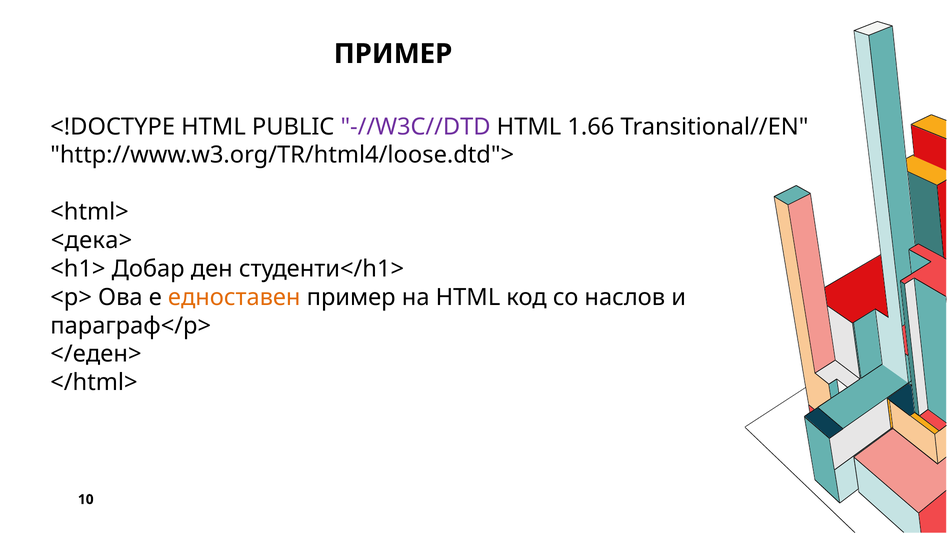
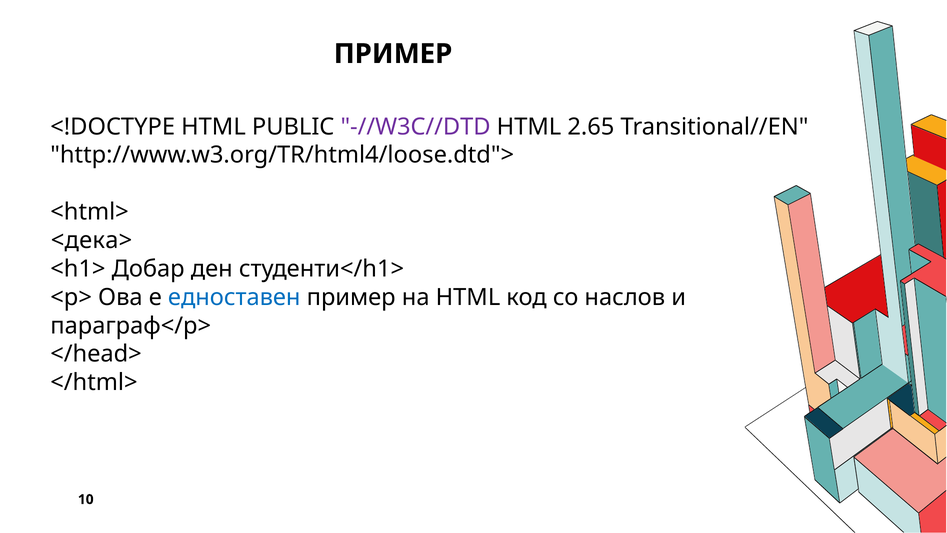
1.66: 1.66 -> 2.65 (591, 127)
едноставен colour: orange -> blue (234, 297)
</еден>: </еден> -> </head> (96, 354)
